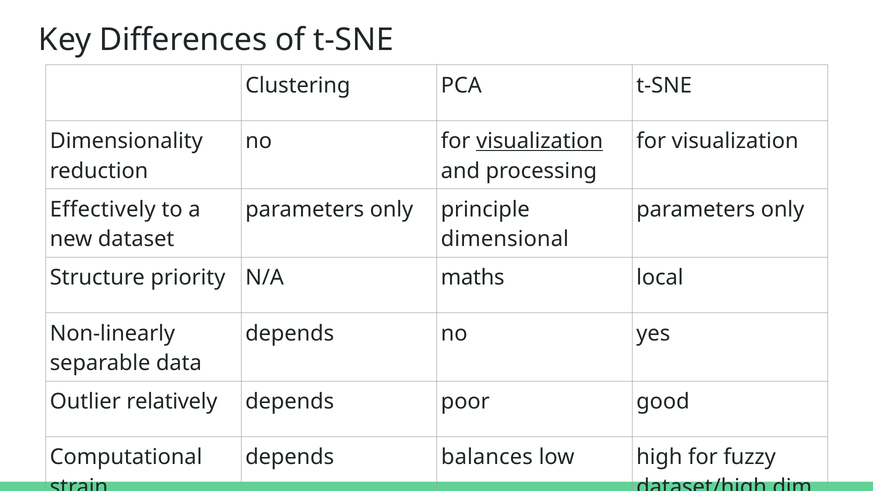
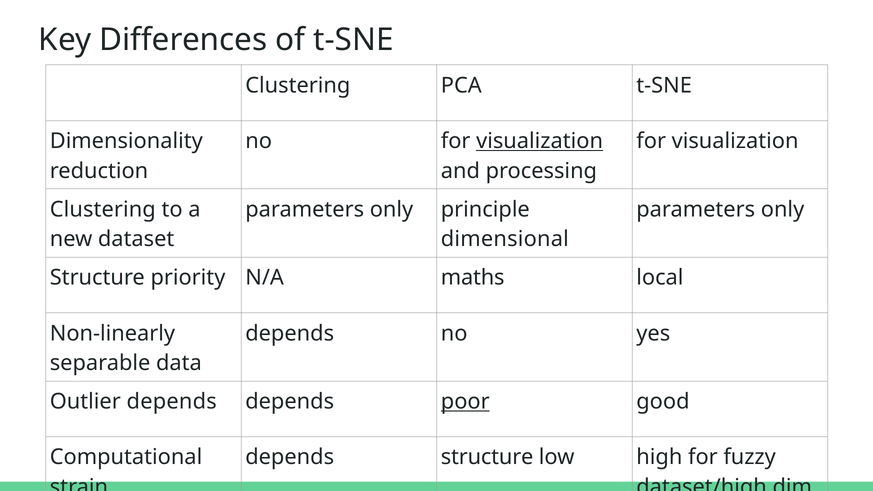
Effectively: Effectively -> Clustering (103, 209)
Outlier relatively: relatively -> depends (172, 402)
poor underline: none -> present (465, 402)
depends balances: balances -> structure (487, 457)
